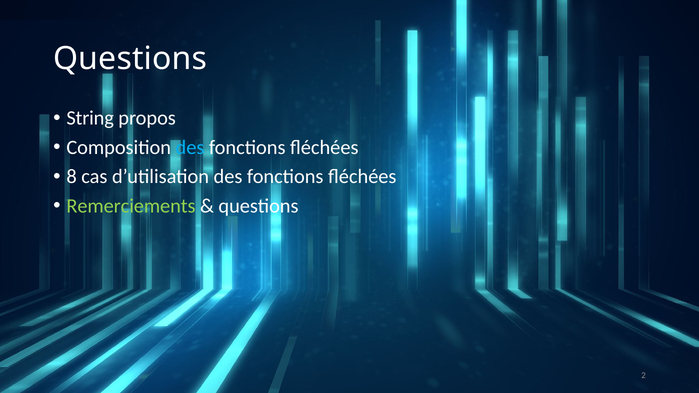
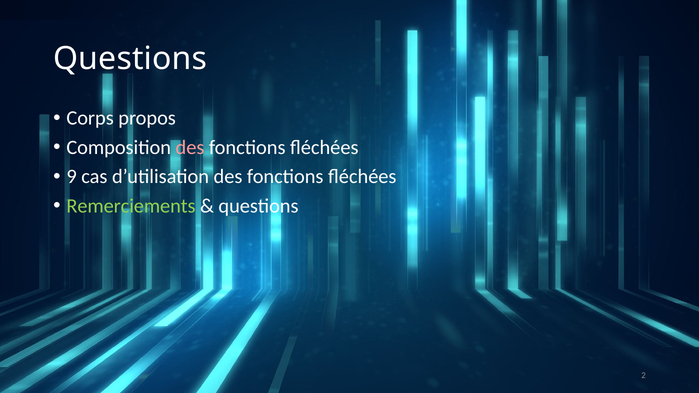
String: String -> Corps (90, 118)
des colour: light blue -> pink (190, 147)
8: 8 -> 9 (72, 177)
